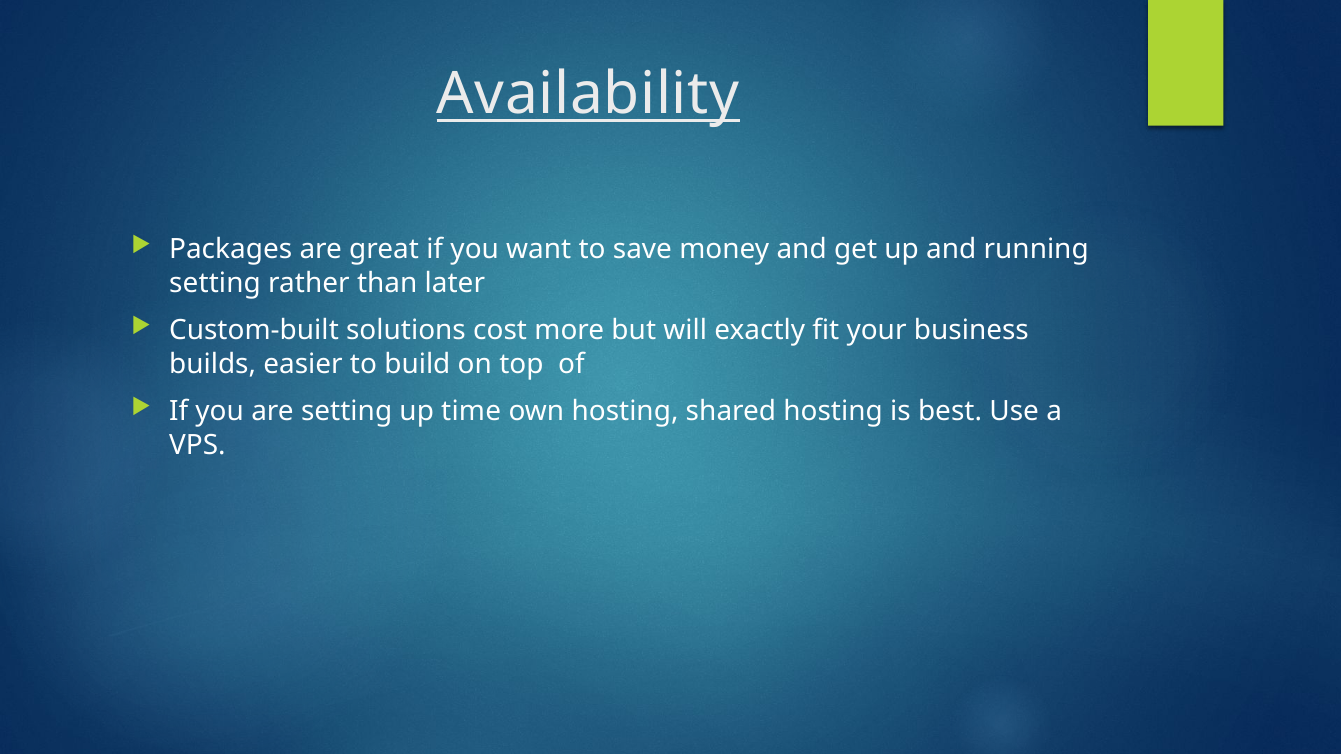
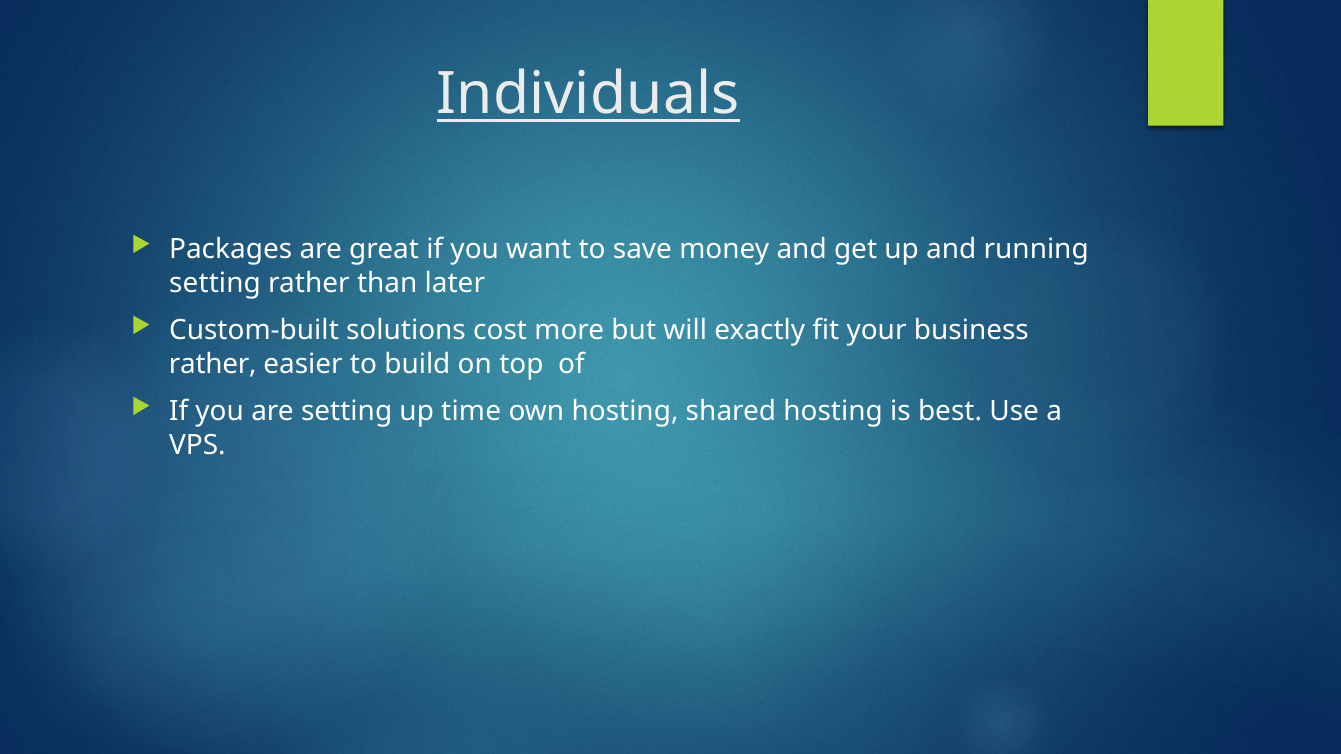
Availability: Availability -> Individuals (588, 94)
builds: builds -> rather (213, 364)
